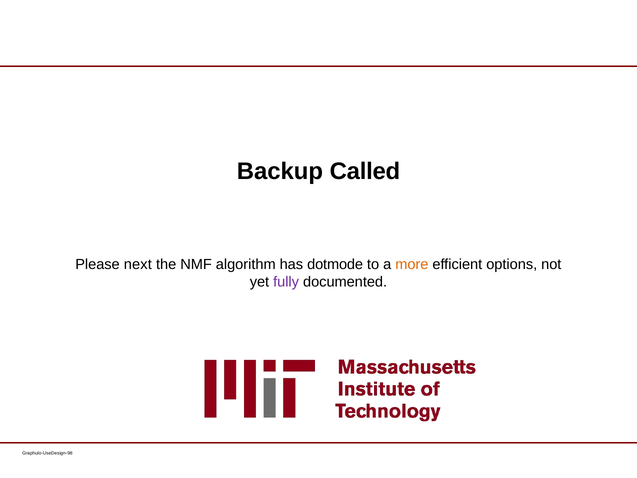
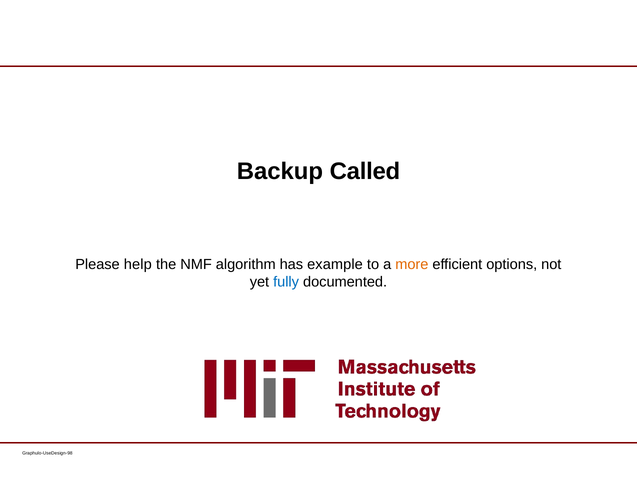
next: next -> help (138, 264)
dotmode: dotmode -> example (335, 264)
fully colour: purple -> blue (286, 282)
